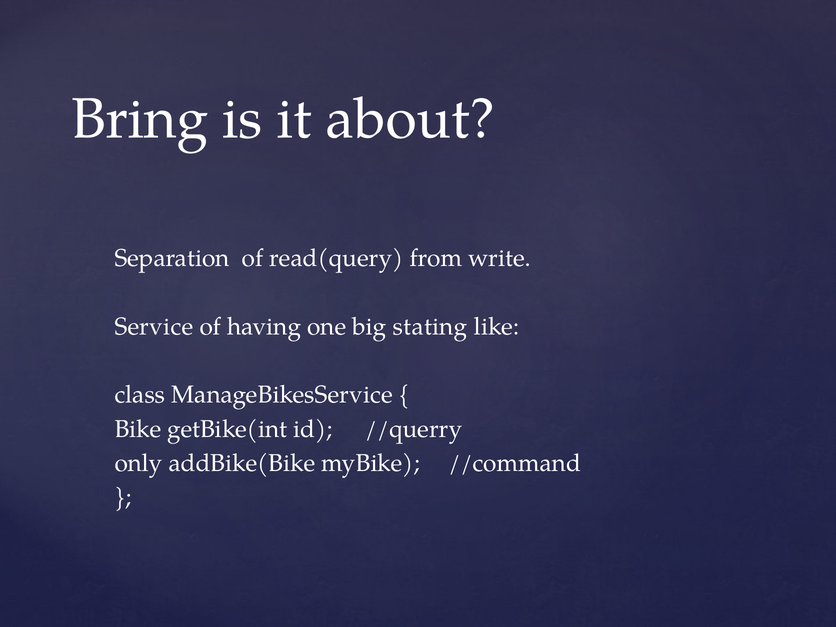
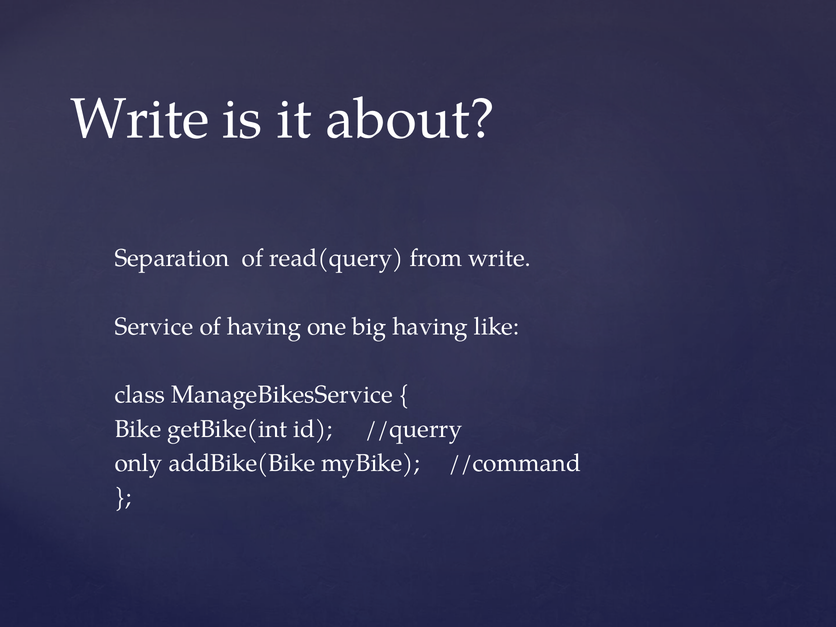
Bring: Bring -> Write (140, 119)
big stating: stating -> having (430, 327)
